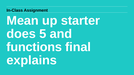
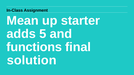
does: does -> adds (21, 34)
explains: explains -> solution (32, 60)
